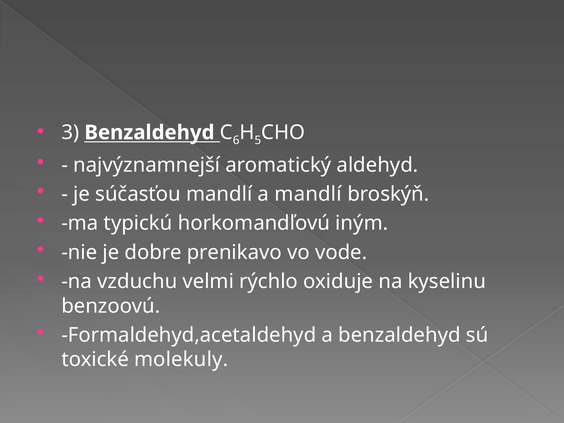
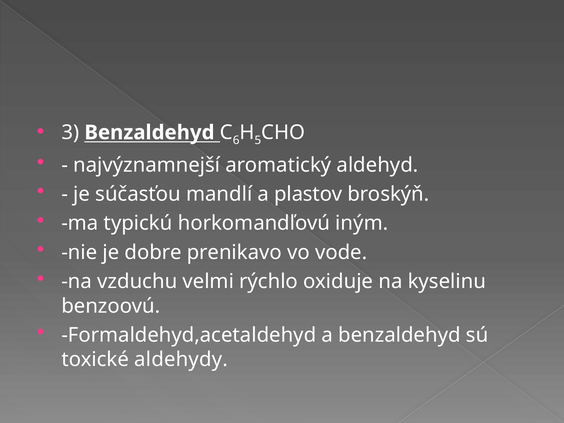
a mandlí: mandlí -> plastov (308, 194)
molekuly: molekuly -> aldehydy (181, 360)
